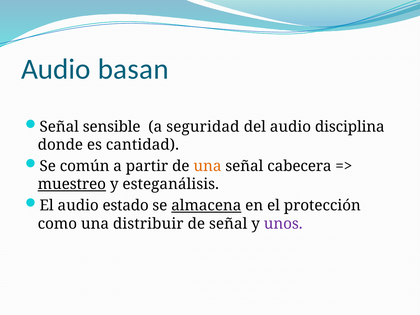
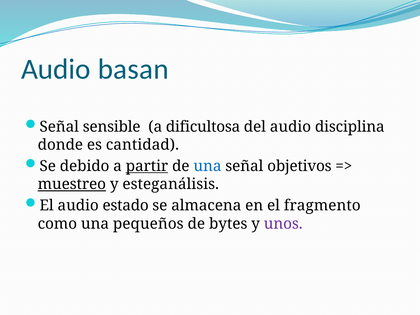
seguridad: seguridad -> dificultosa (203, 127)
común: común -> debido (85, 166)
partir underline: none -> present (147, 166)
una colour: orange -> blue (207, 166)
cabecera: cabecera -> objetivos (299, 166)
almacena underline: present -> none (206, 206)
protección: protección -> fragmento (322, 206)
distribuir: distribuir -> pequeños (148, 224)
de señal: señal -> bytes (228, 224)
